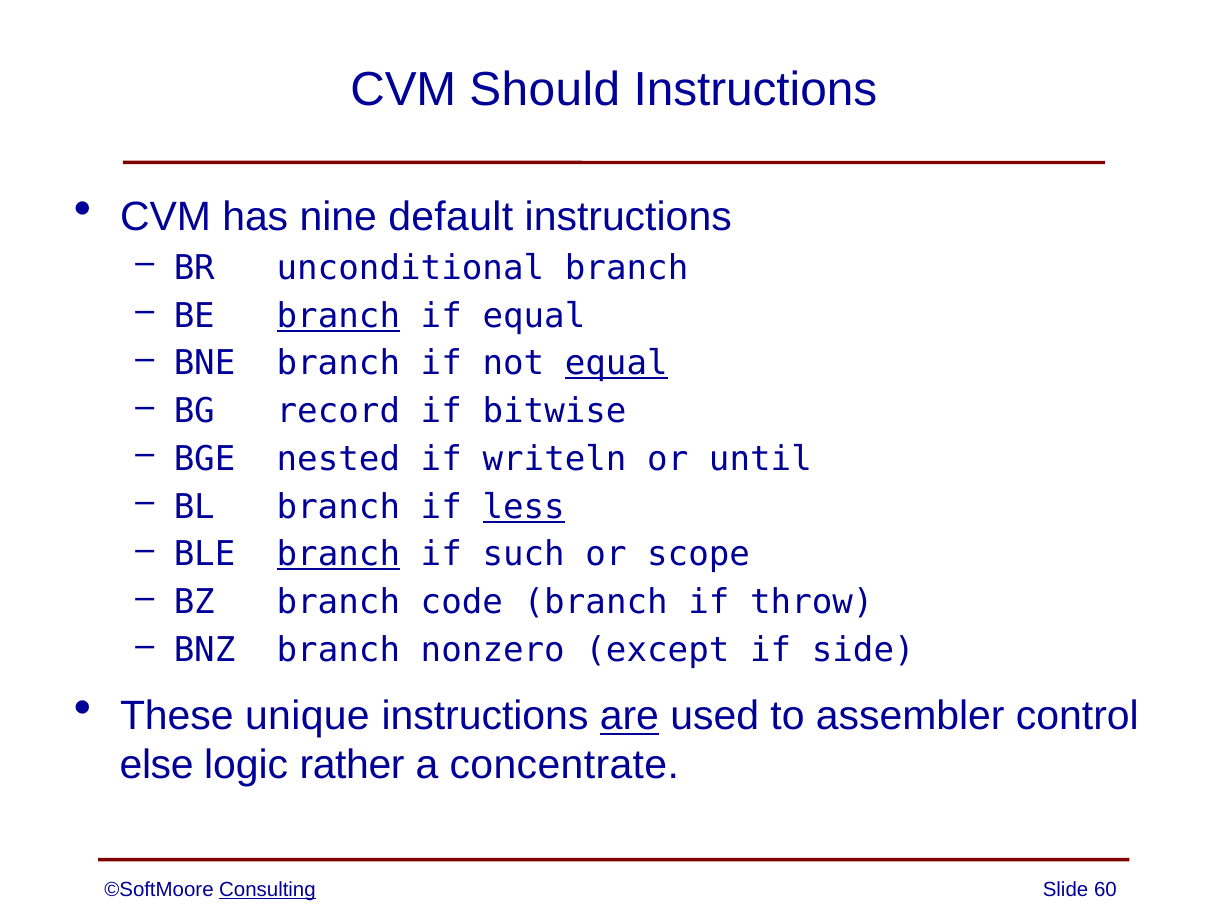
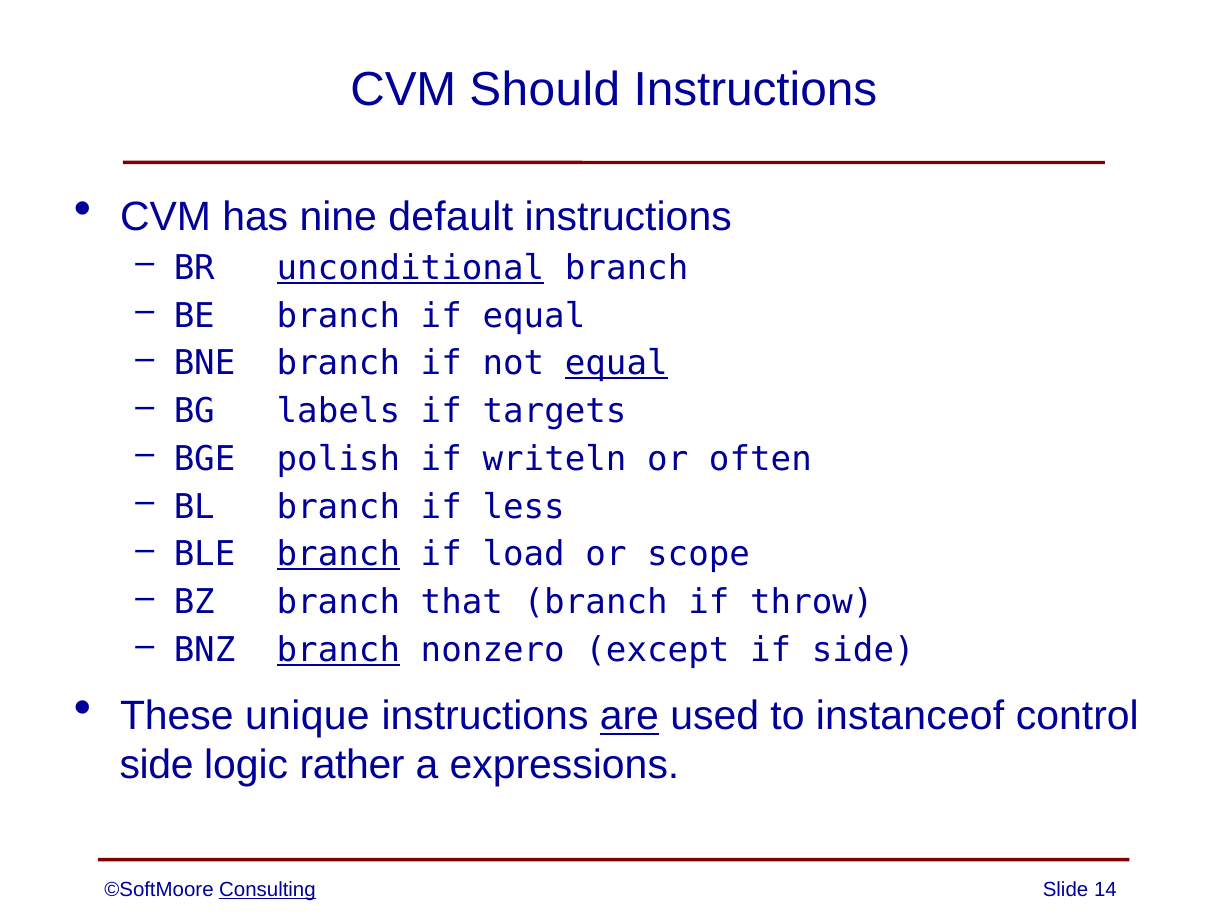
unconditional underline: none -> present (410, 268)
branch underline: present -> none (338, 316)
record: record -> labels (338, 411)
bitwise: bitwise -> targets (555, 411)
nested: nested -> polish (338, 459)
until: until -> often (760, 459)
less underline: present -> none (524, 507)
such: such -> load (524, 555)
code: code -> that (462, 602)
branch underline: none -> present (338, 650)
assembler: assembler -> instanceof (910, 716)
else: else -> side (157, 765)
concentrate: concentrate -> expressions (564, 765)
60: 60 -> 14 (1105, 890)
